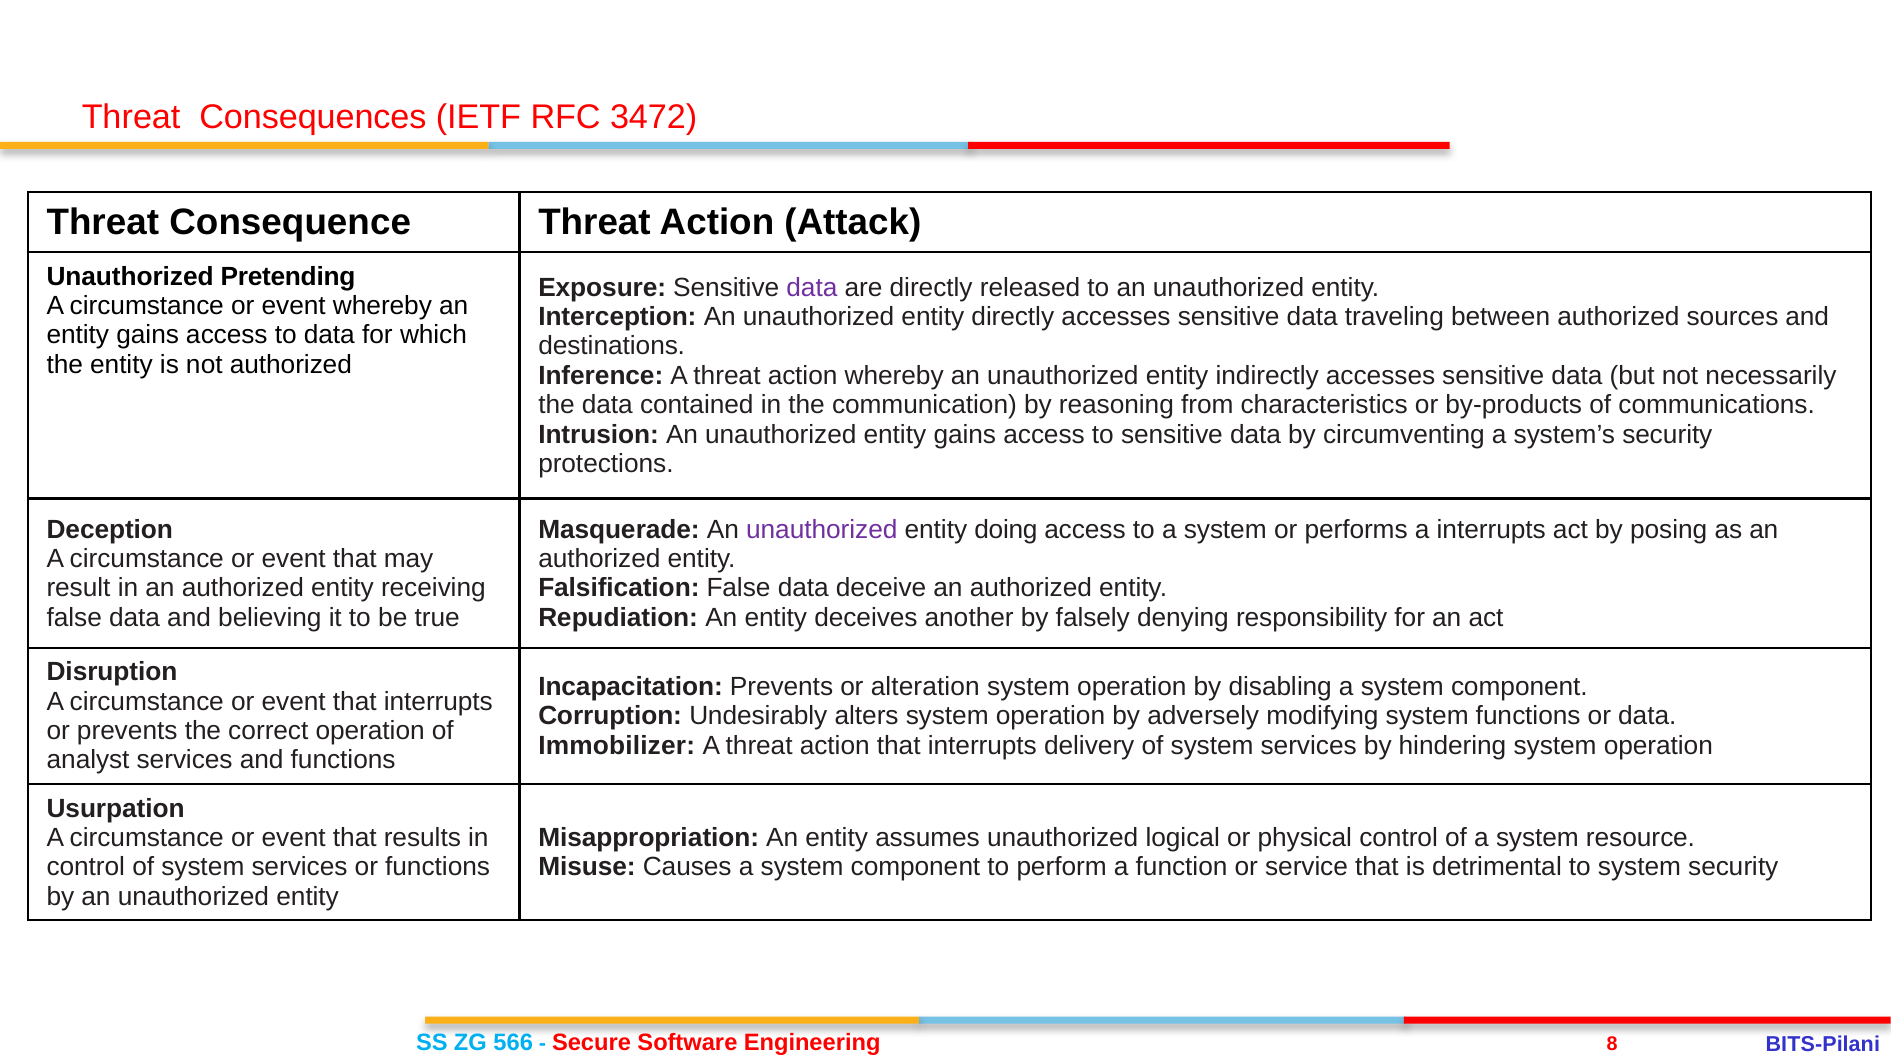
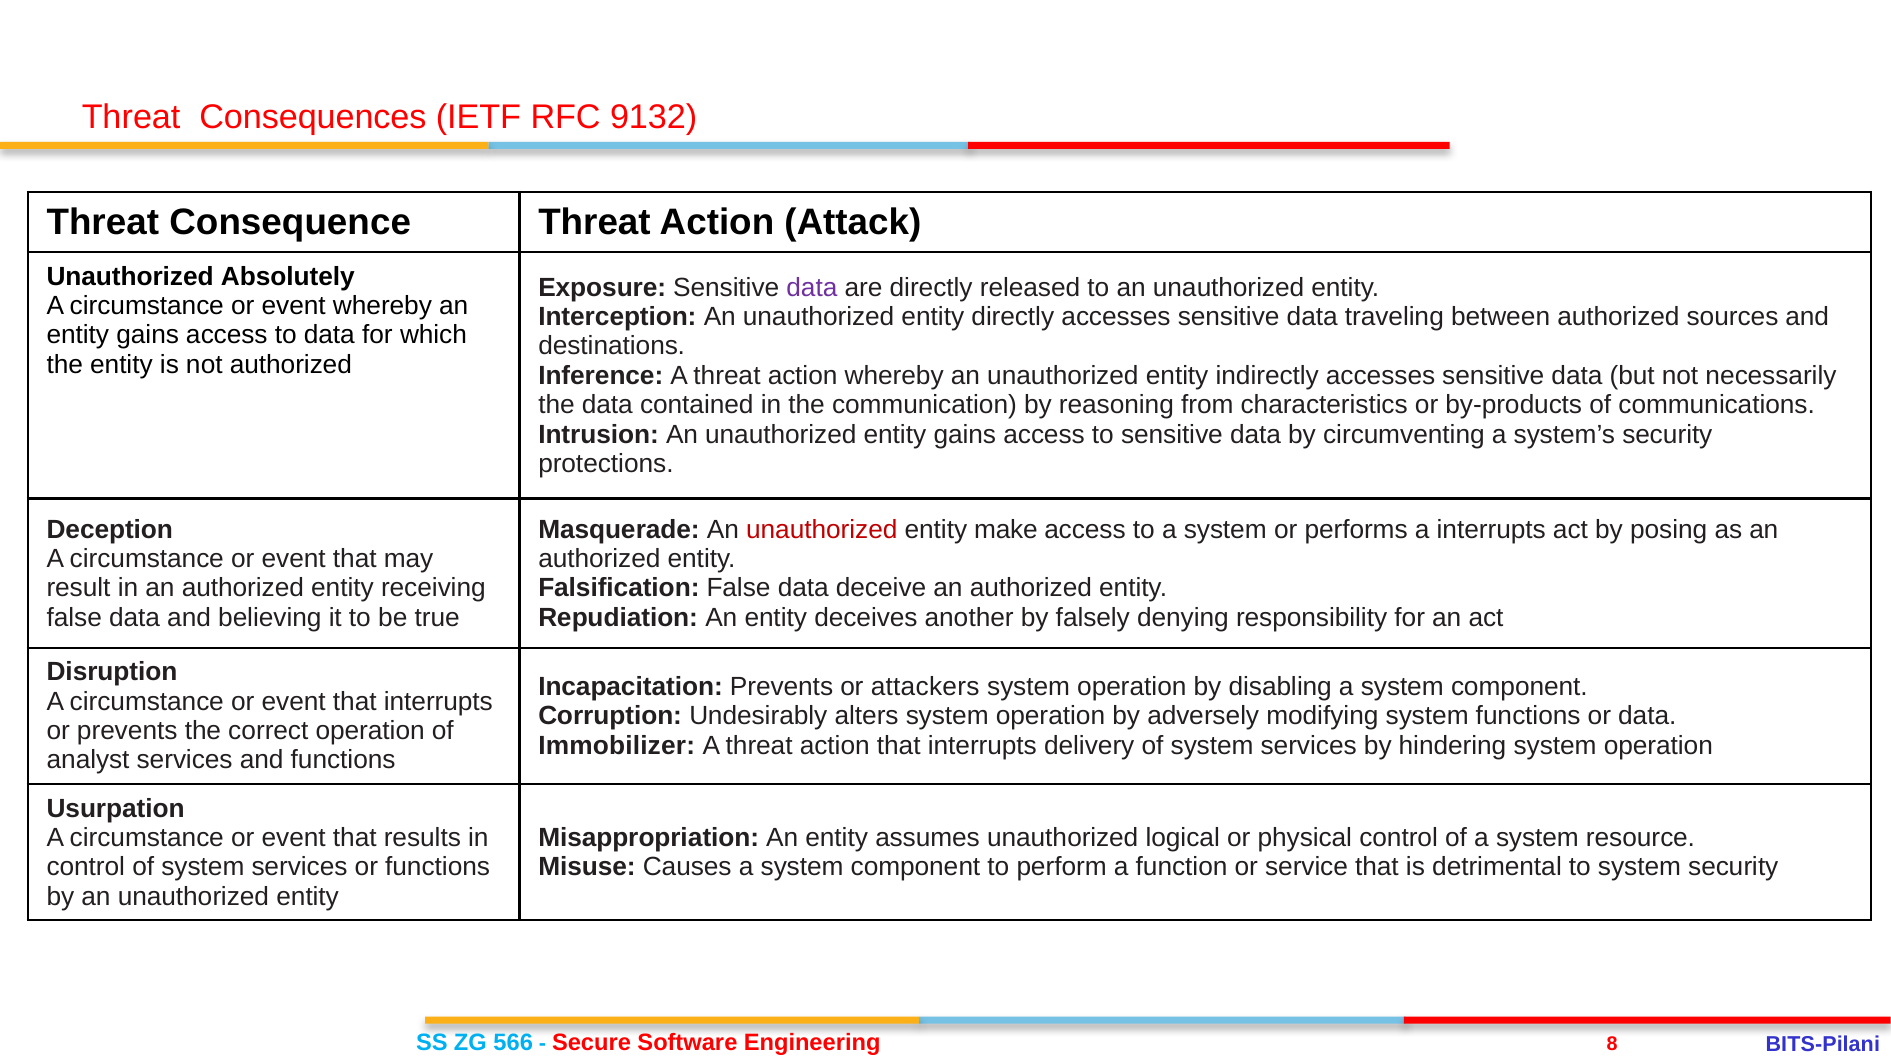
3472: 3472 -> 9132 (654, 117)
Pretending: Pretending -> Absolutely (288, 277)
unauthorized colour: purple -> red (822, 529)
doing: doing -> make (1006, 529)
alteration: alteration -> attackers (925, 687)
